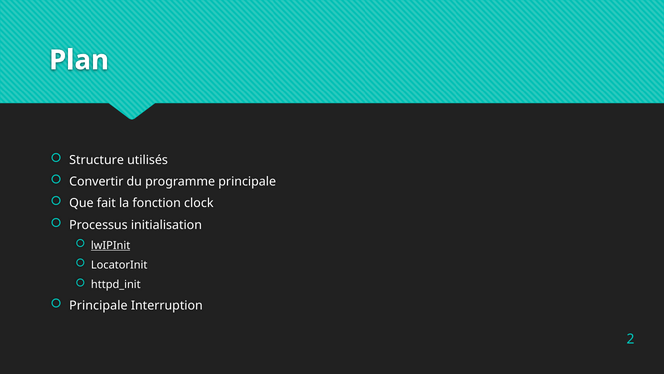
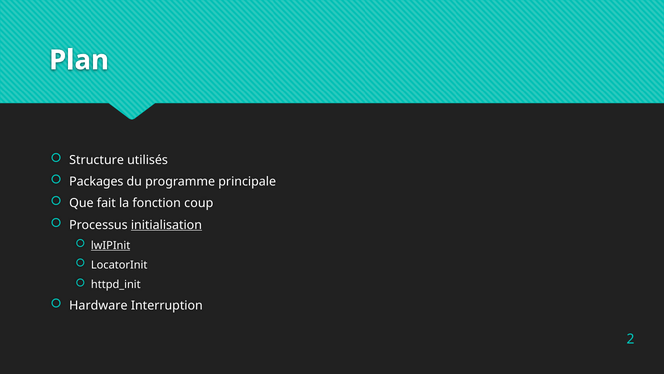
Convertir: Convertir -> Packages (96, 182)
clock: clock -> coup (199, 203)
initialisation underline: none -> present (166, 225)
Principale: Principale -> Hardware (98, 305)
